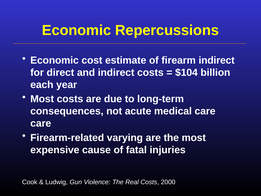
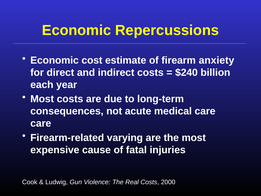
firearm indirect: indirect -> anxiety (217, 60)
$104: $104 -> $240 (186, 72)
